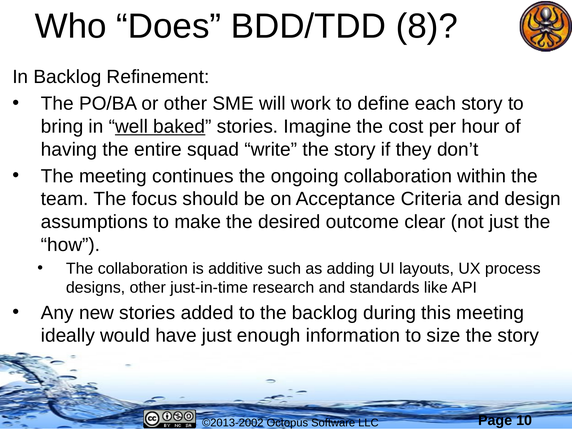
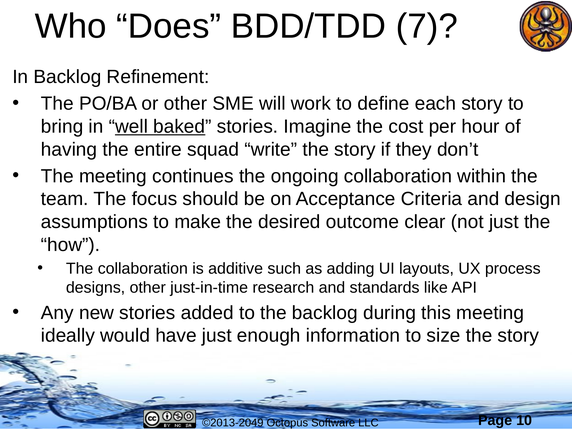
8: 8 -> 7 (427, 26)
©2013-2002: ©2013-2002 -> ©2013-2049 (233, 423)
